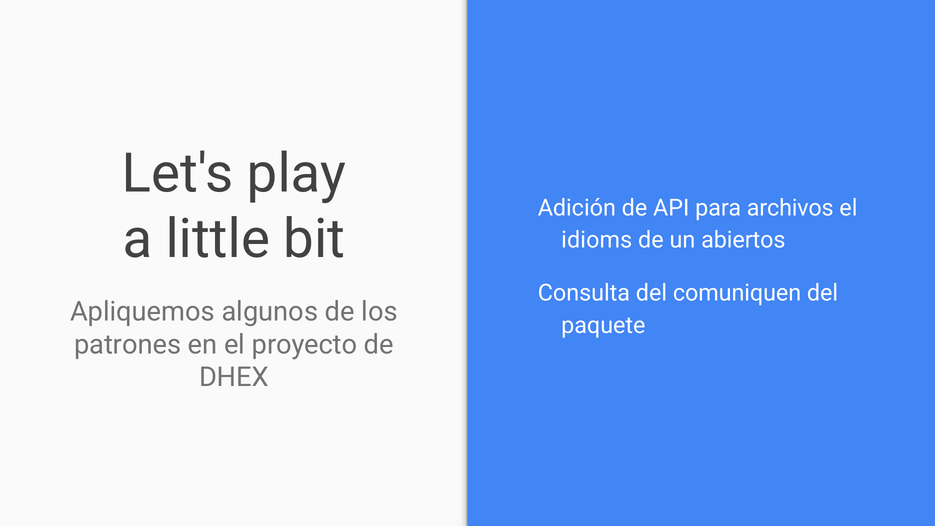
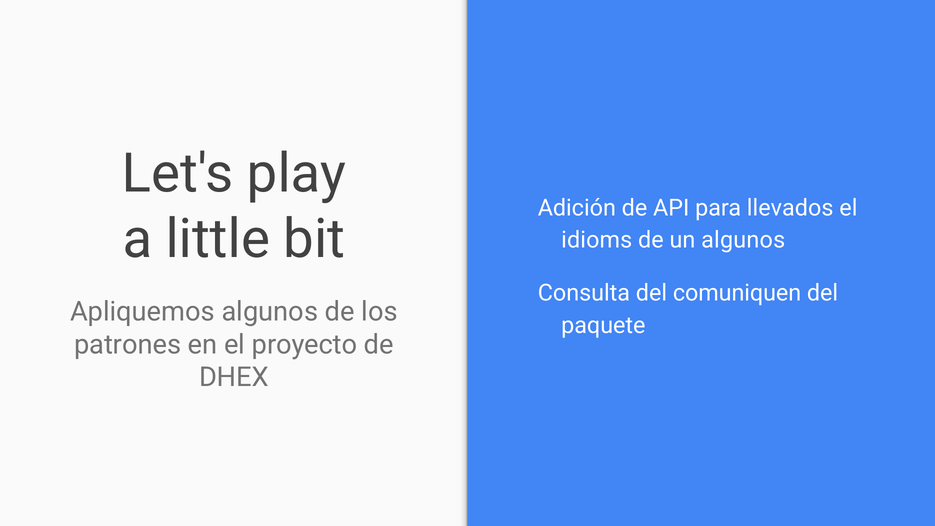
archivos: archivos -> llevados (790, 208)
un abiertos: abiertos -> algunos (743, 240)
